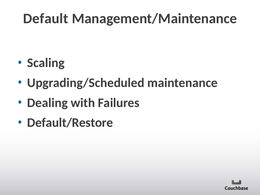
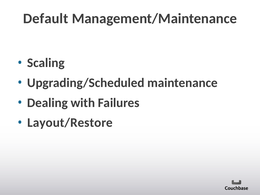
Default/Restore: Default/Restore -> Layout/Restore (70, 123)
